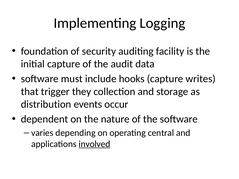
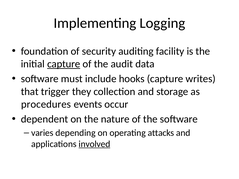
capture underline: none -> present (64, 64)
distribution: distribution -> procedures (46, 104)
central: central -> attacks (161, 133)
